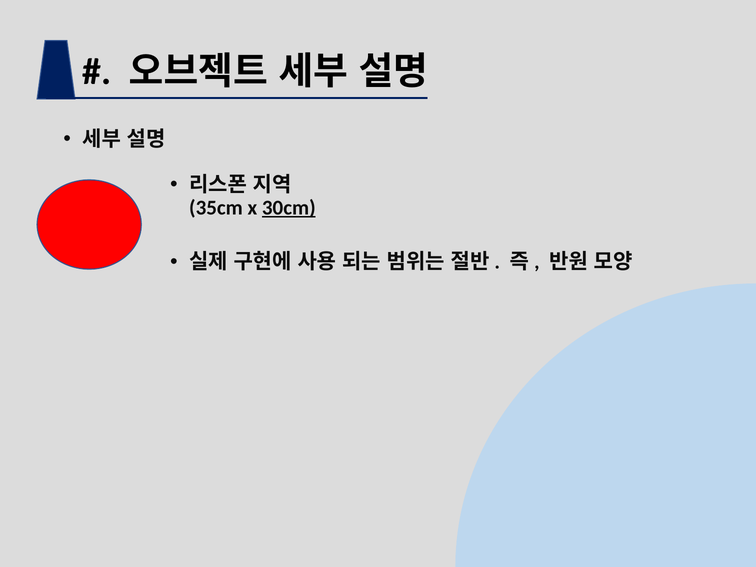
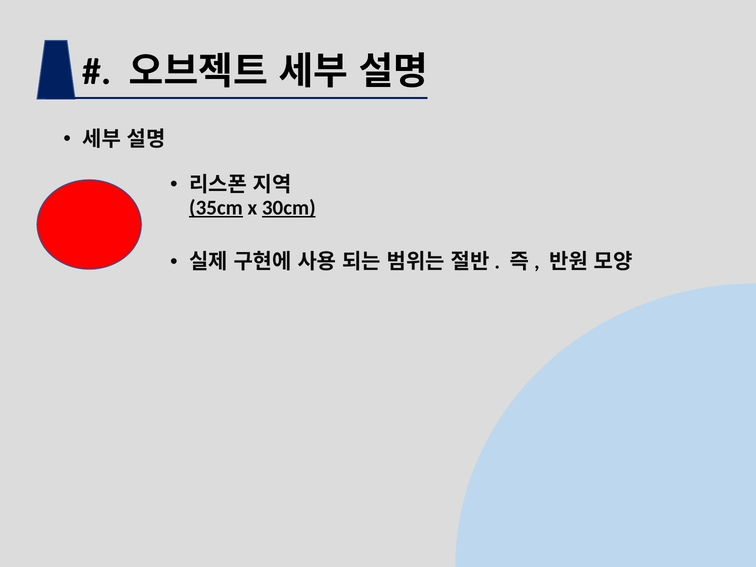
35cm underline: none -> present (216, 208)
